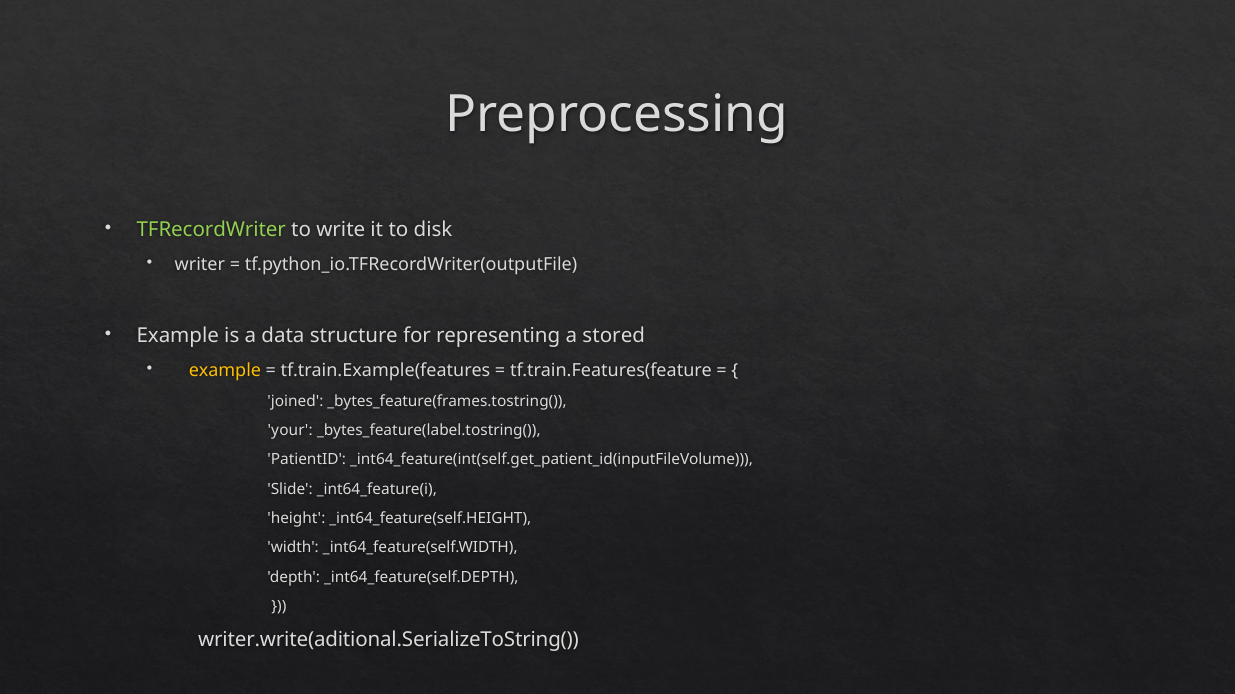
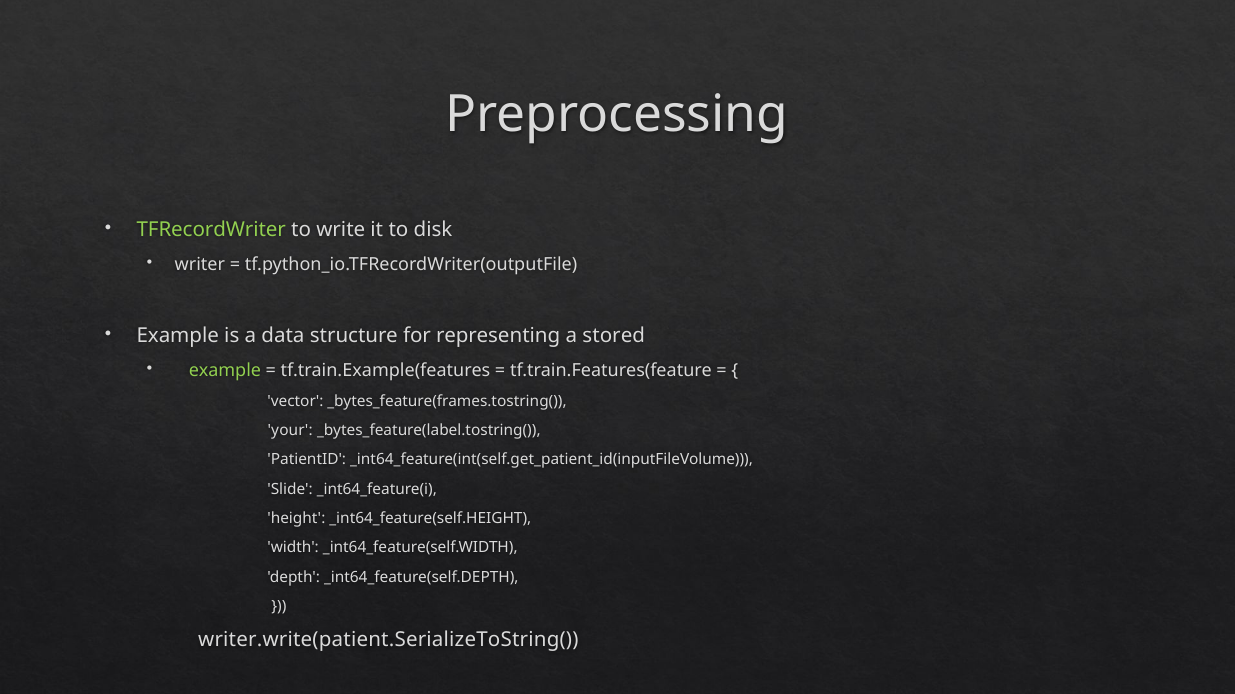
example colour: yellow -> light green (225, 371)
joined: joined -> vector (295, 402)
writer.write(aditional.SerializeToString(: writer.write(aditional.SerializeToString( -> writer.write(patient.SerializeToString( (388, 641)
